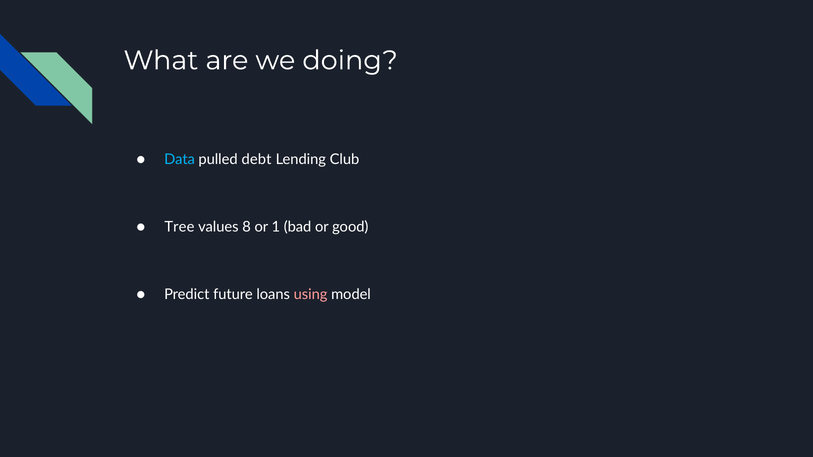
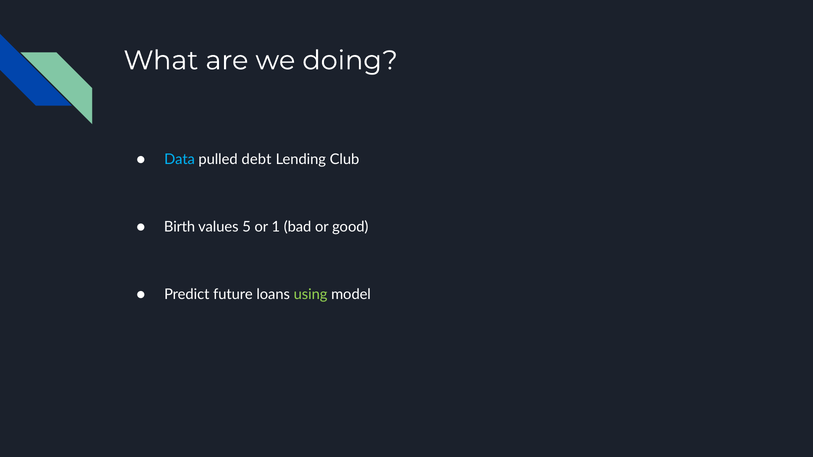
Tree: Tree -> Birth (180, 227)
8: 8 -> 5 (247, 227)
using colour: pink -> light green (311, 295)
